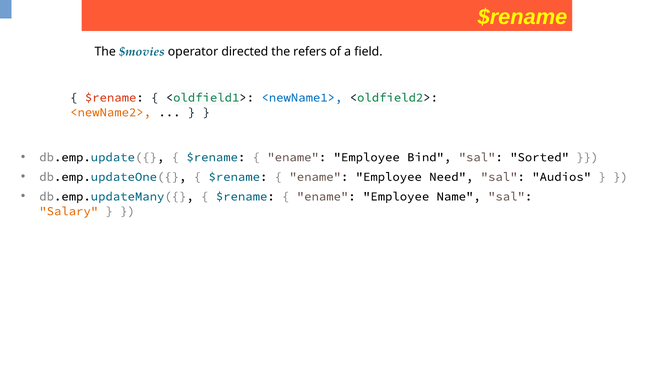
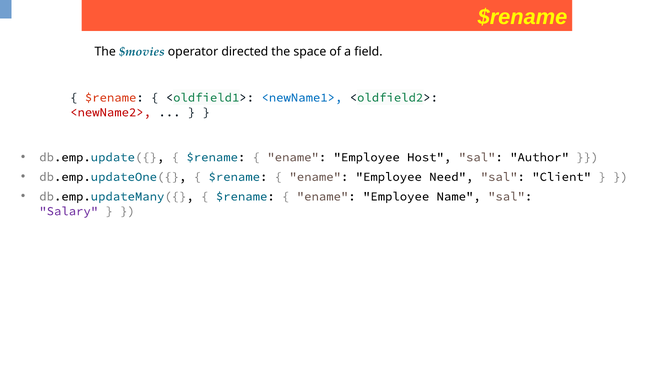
refers: refers -> space (310, 51)
<newName2> colour: orange -> red (111, 112)
Bind: Bind -> Host (429, 157)
Sorted: Sorted -> Author (540, 157)
Audios: Audios -> Client (562, 177)
Salary colour: orange -> purple (69, 211)
